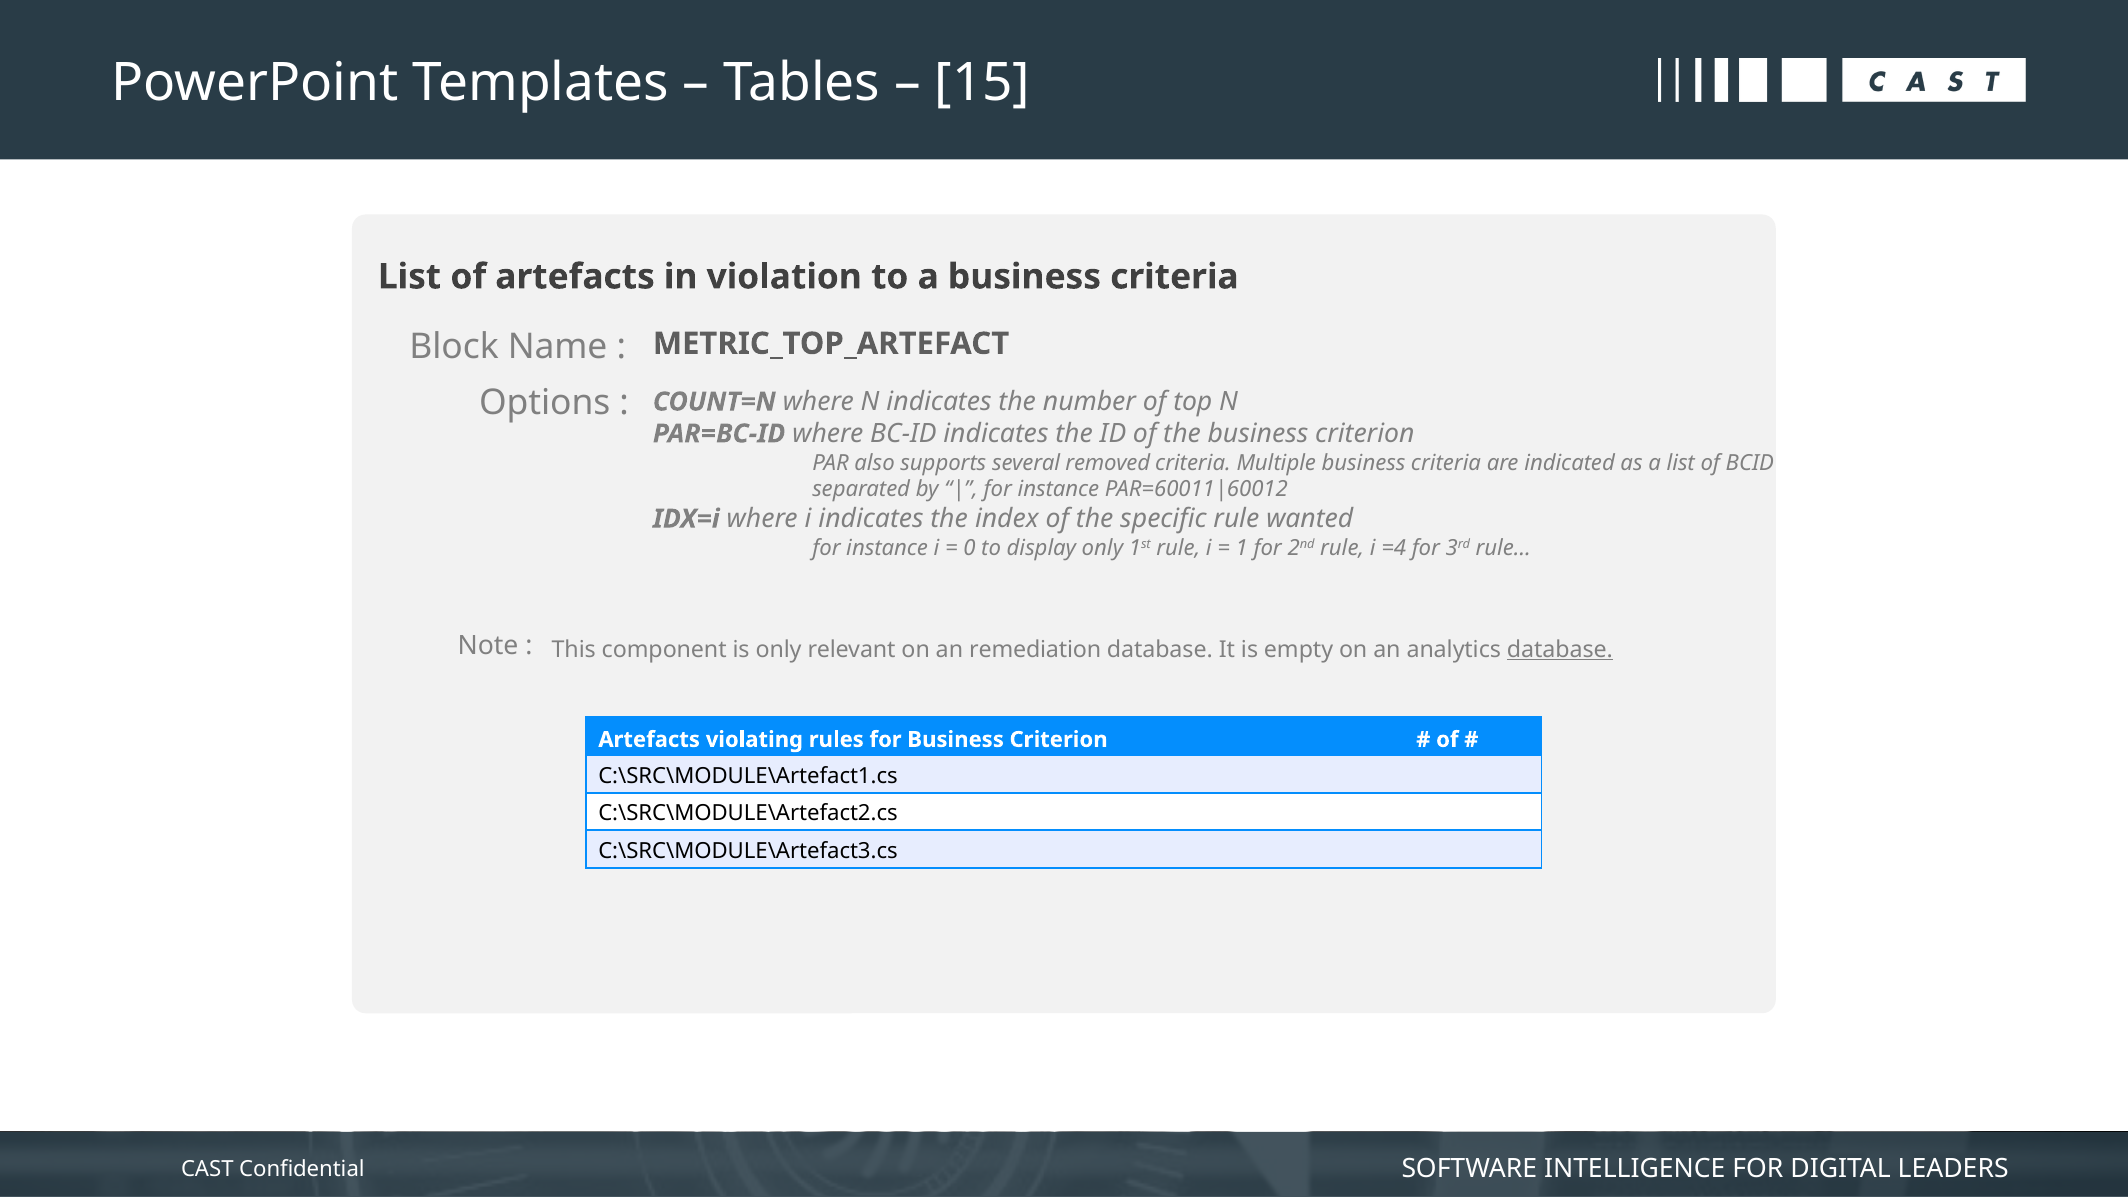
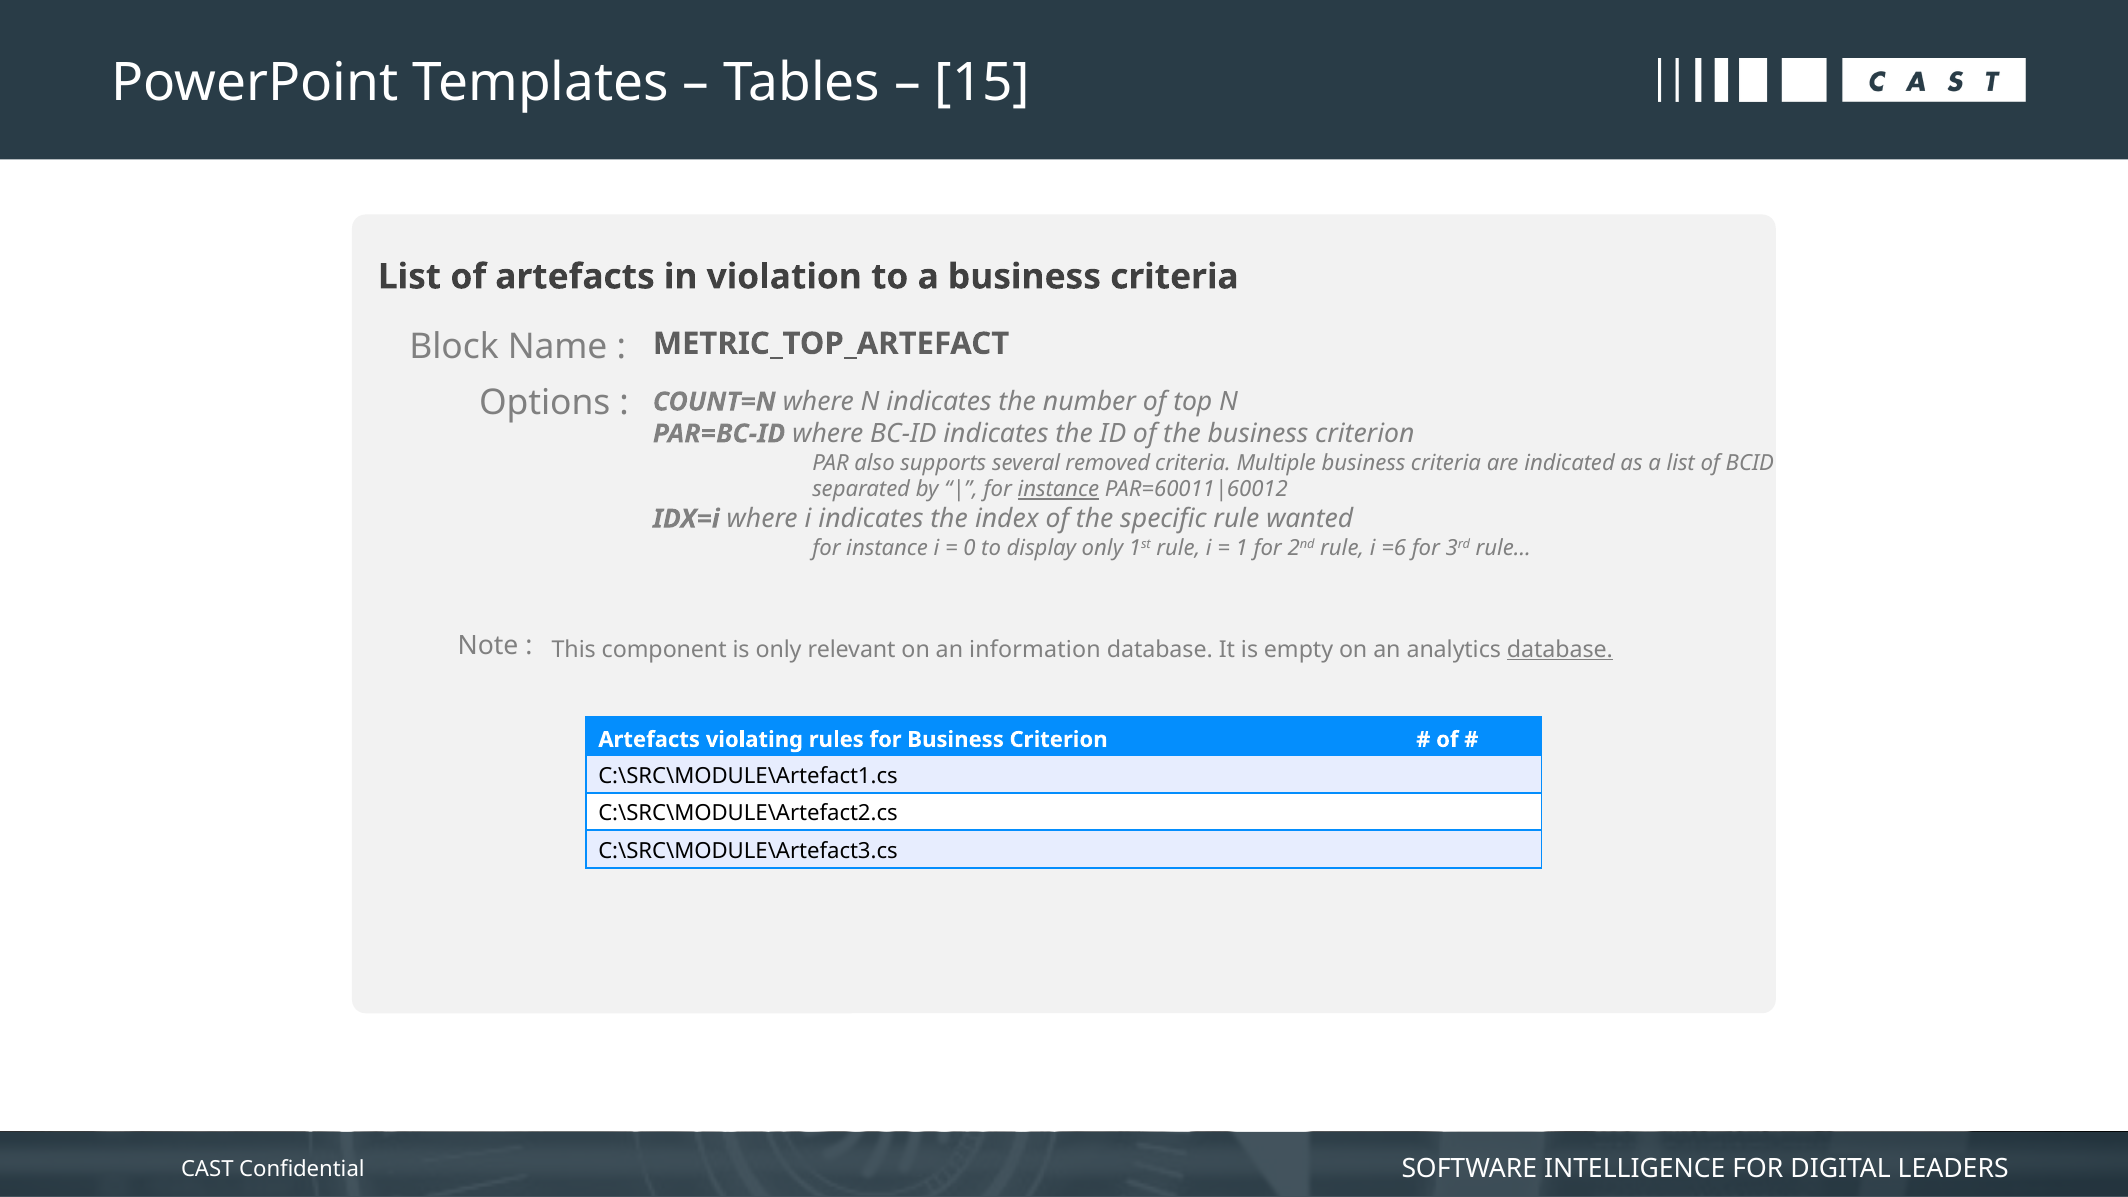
instance underline: none -> present (1058, 489)
=4: =4 -> =6 (1394, 548)
remediation: remediation -> information (1035, 650)
